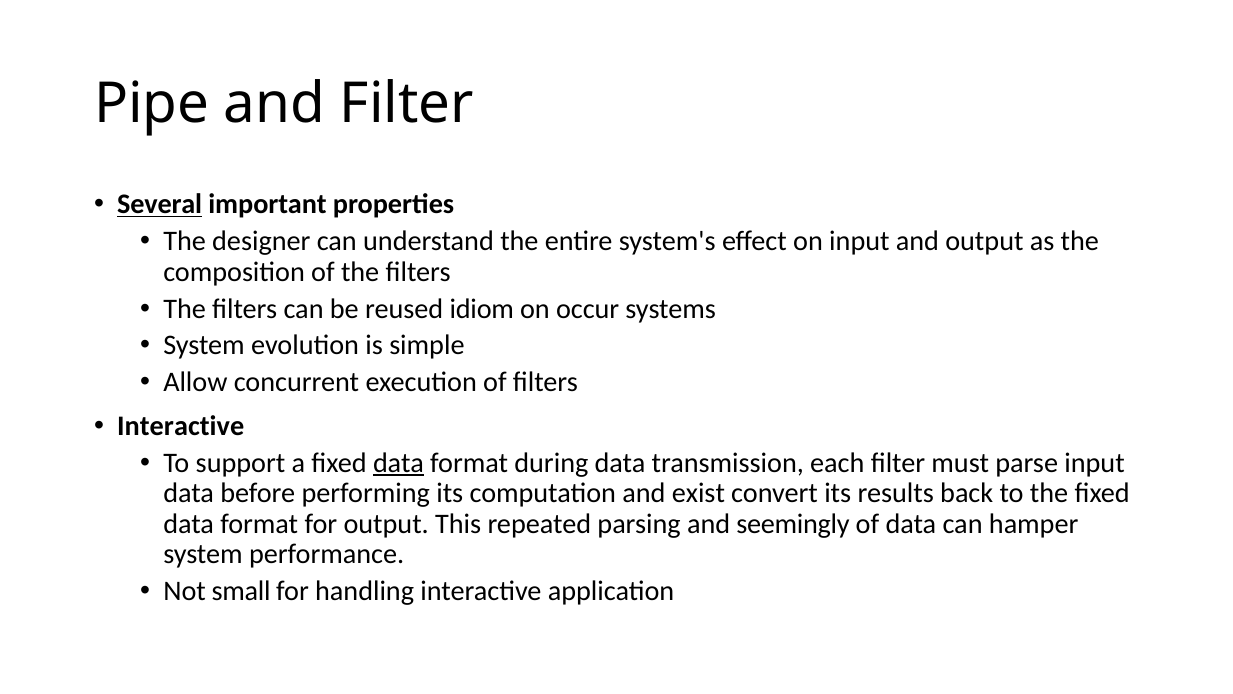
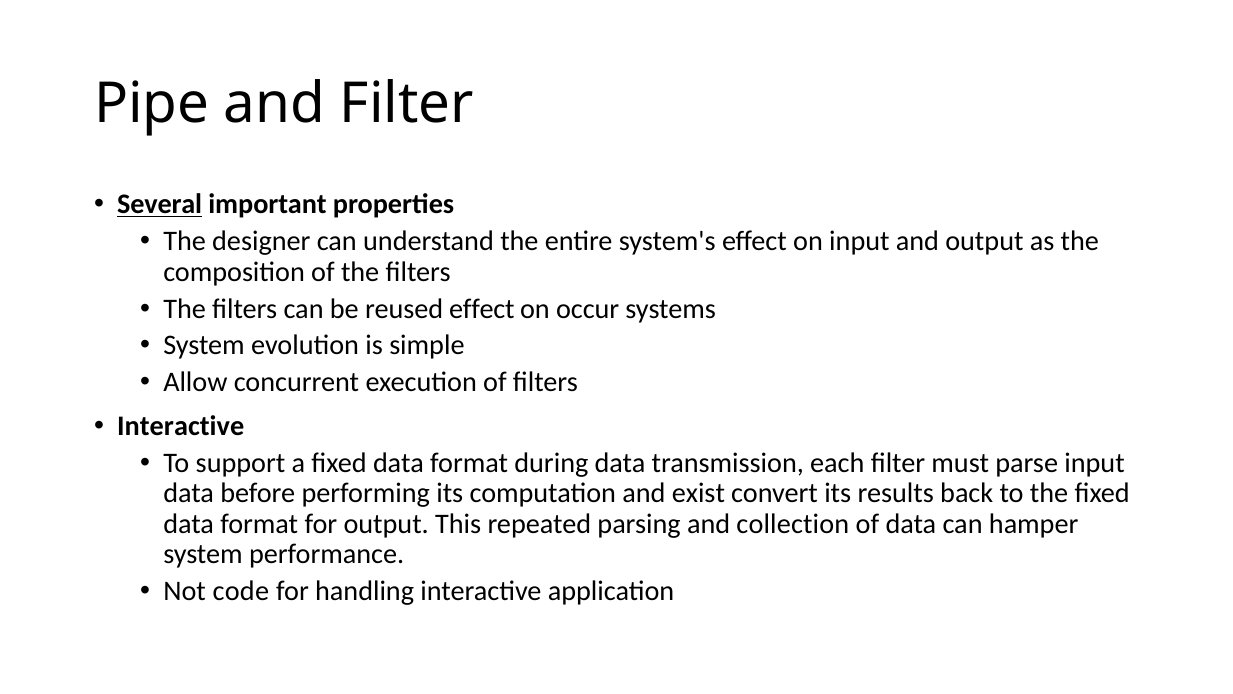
reused idiom: idiom -> effect (482, 309)
data underline: present -> none (398, 463)
seemingly: seemingly -> collection (793, 523)
small: small -> code (241, 591)
